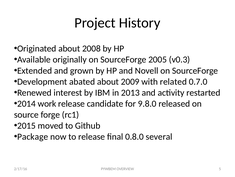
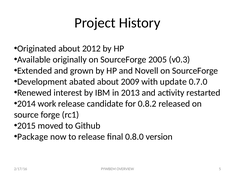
2008: 2008 -> 2012 (91, 48)
related: related -> update (173, 81)
9.8.0: 9.8.0 -> 0.8.2 (147, 103)
several: several -> version (159, 136)
